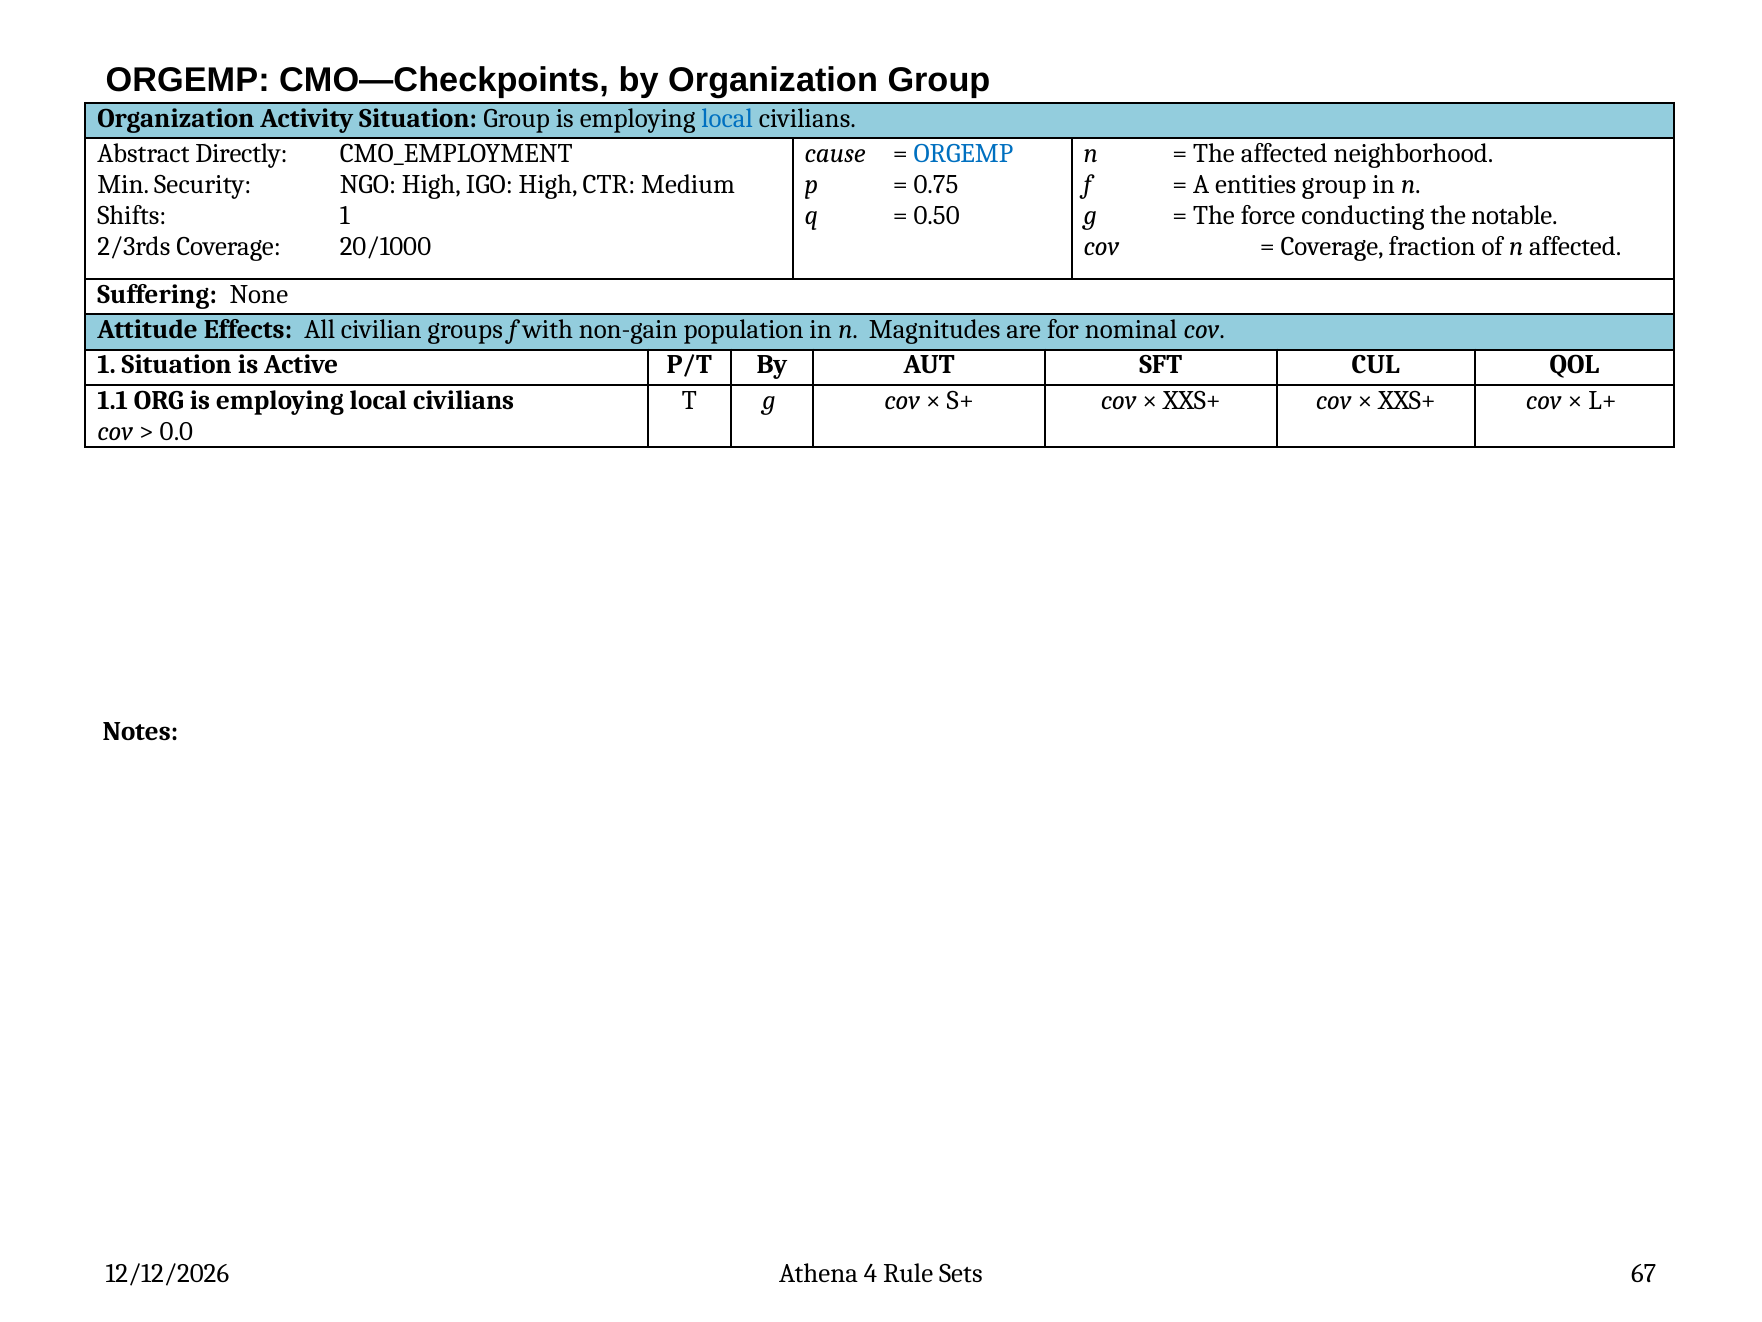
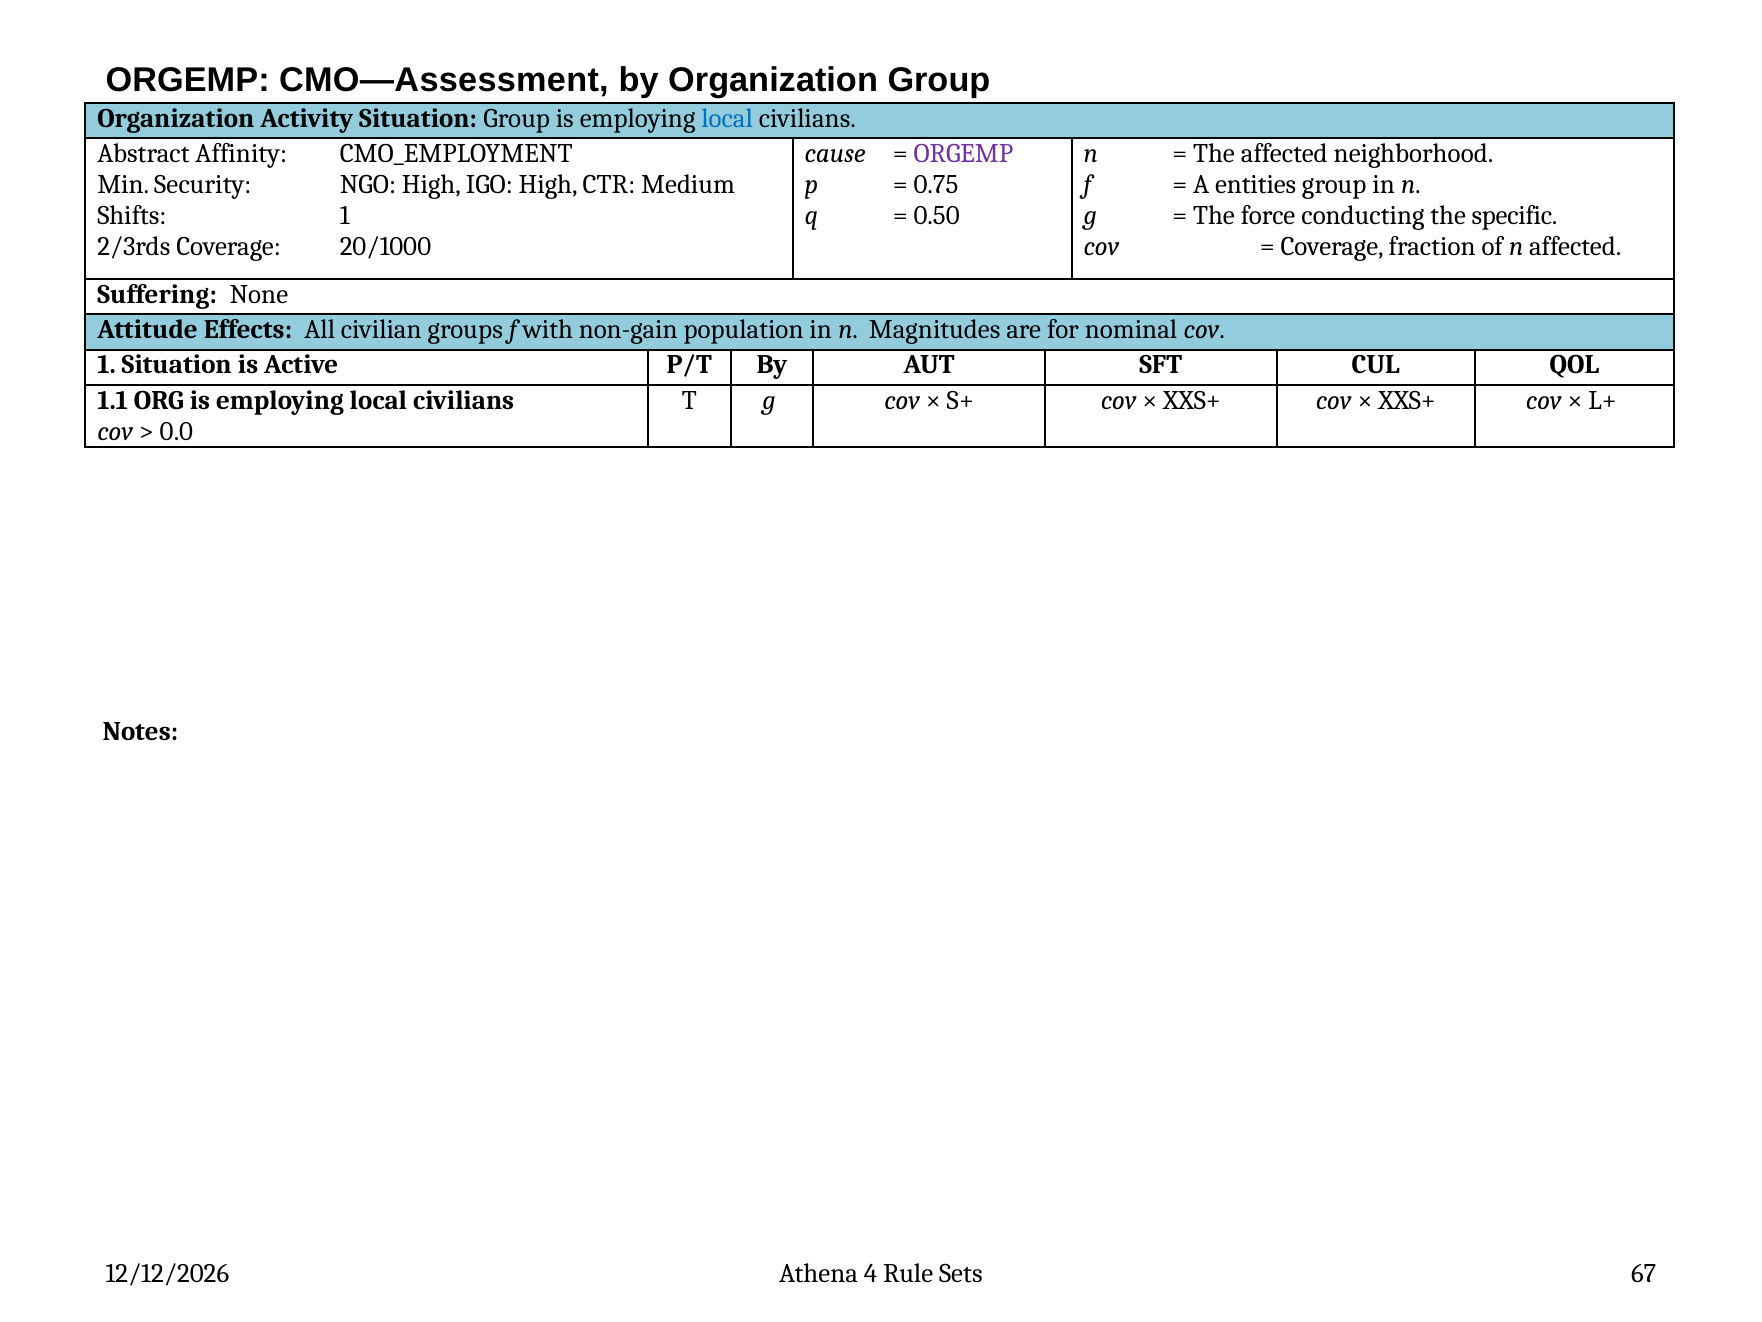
CMO—Checkpoints: CMO—Checkpoints -> CMO—Assessment (444, 80)
Directly: Directly -> Affinity (241, 154)
ORGEMP colour: blue -> purple (963, 154)
notable: notable -> specific (1515, 216)
